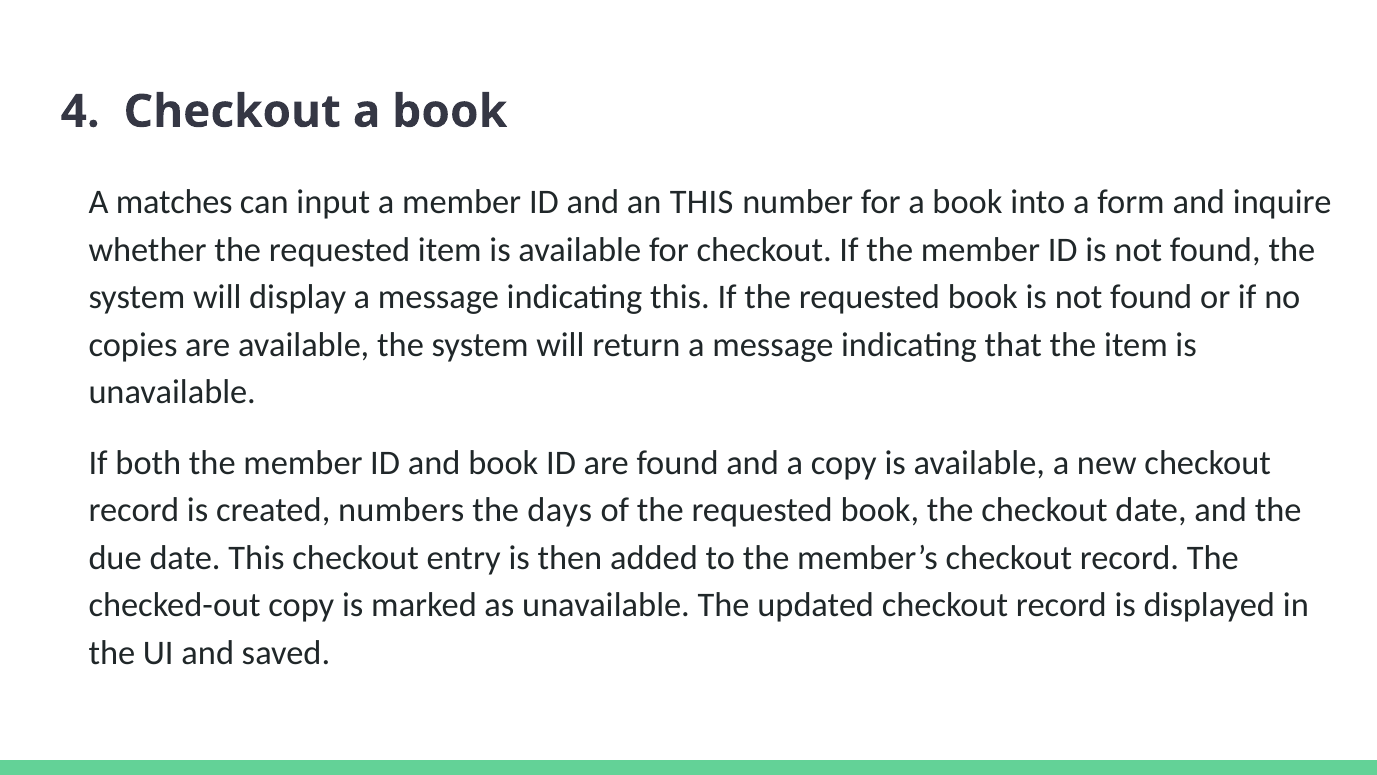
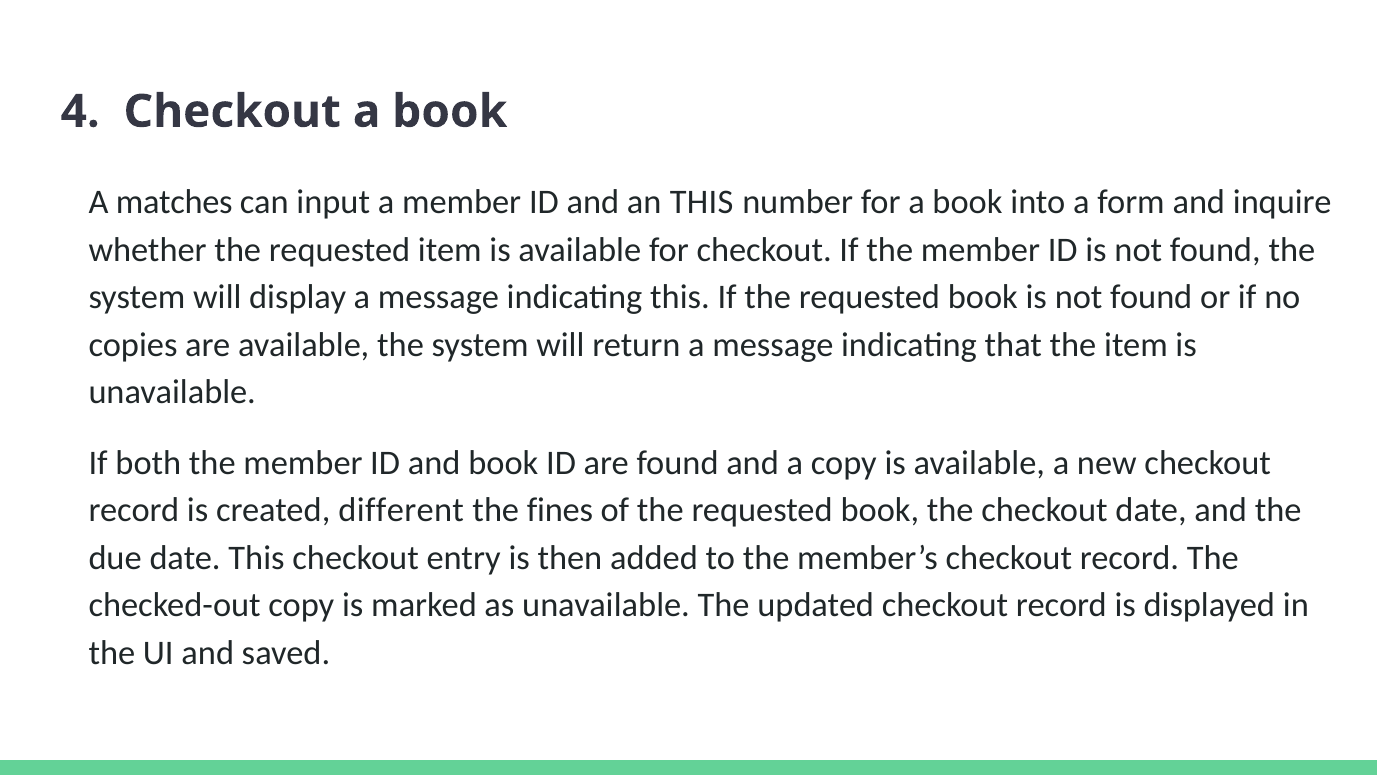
numbers: numbers -> different (401, 510)
days: days -> fines (560, 510)
